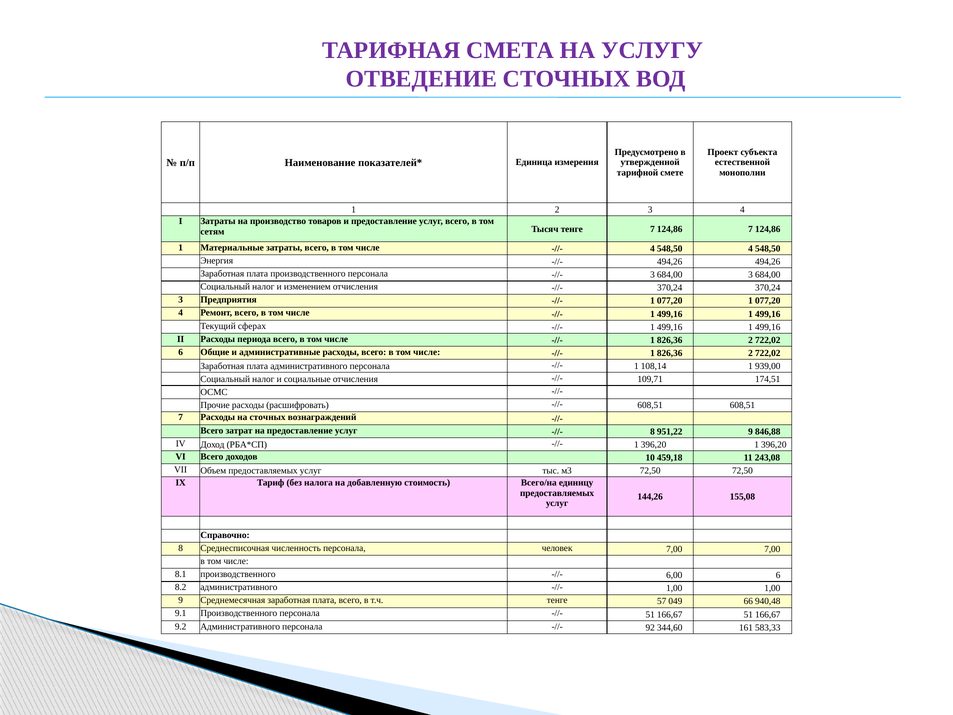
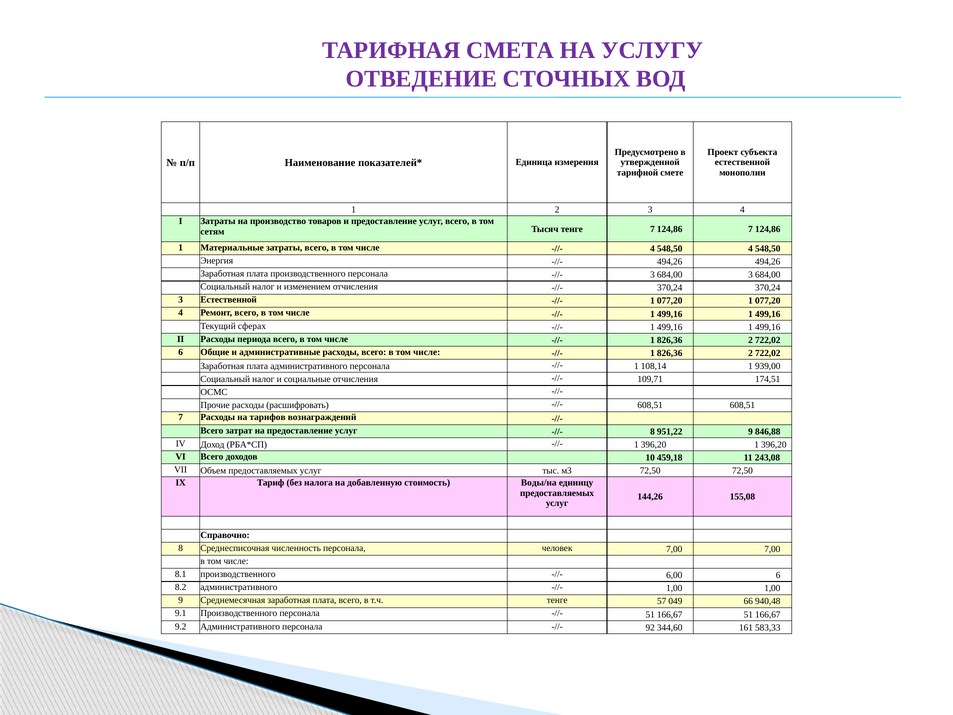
3 Предприятия: Предприятия -> Естественной (229, 300)
на сточных: сточных -> тарифов (268, 417)
Всего/на: Всего/на -> Воды/на (539, 483)
